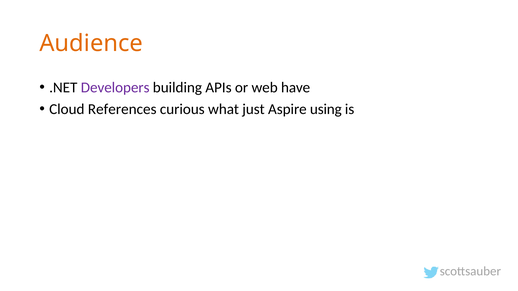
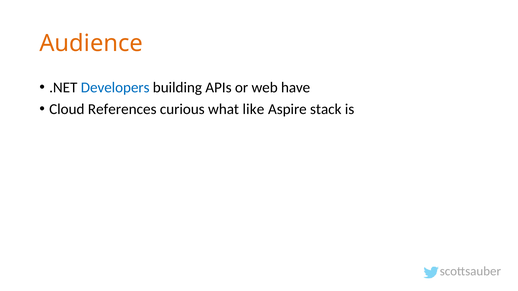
Developers colour: purple -> blue (115, 88)
just: just -> like (253, 109)
using: using -> stack (326, 109)
